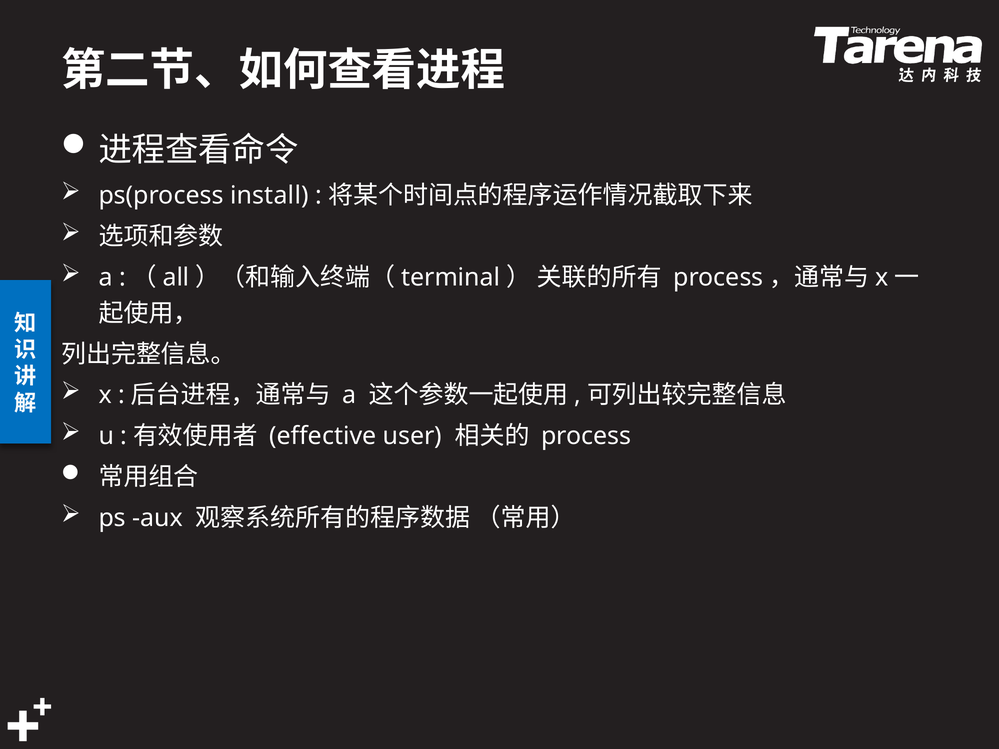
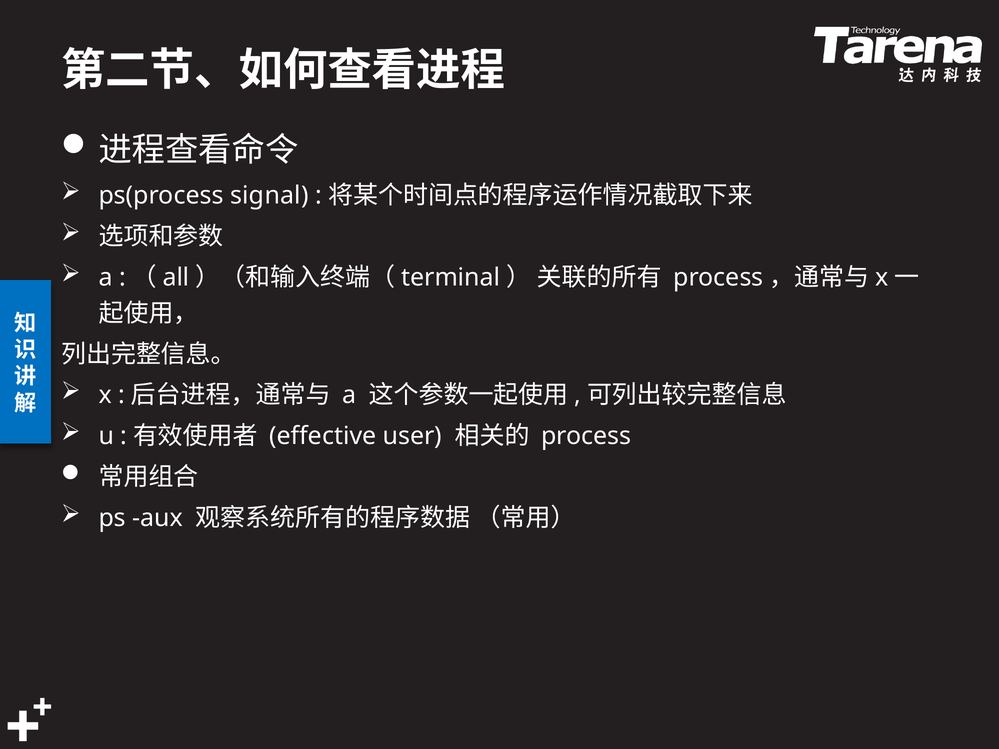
install: install -> signal (269, 196)
